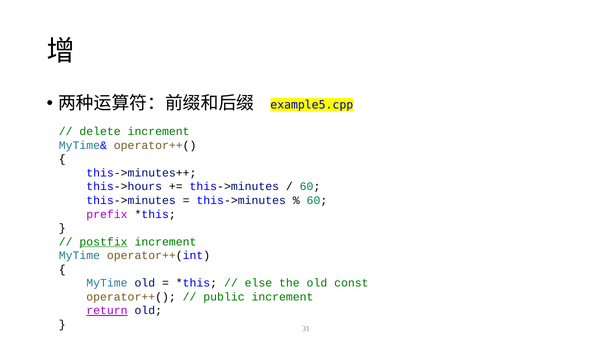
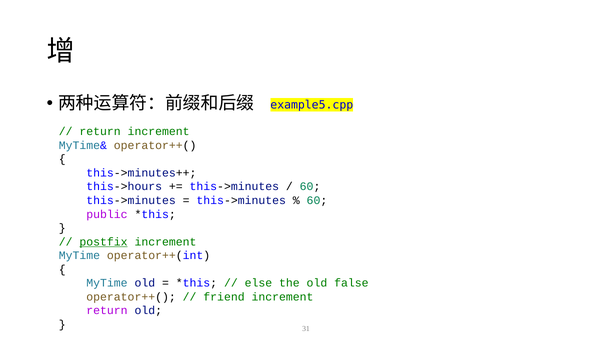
delete: delete -> return (100, 132)
prefix: prefix -> public (107, 214)
const: const -> false (351, 283)
public: public -> friend (224, 297)
return underline: present -> none (107, 311)
